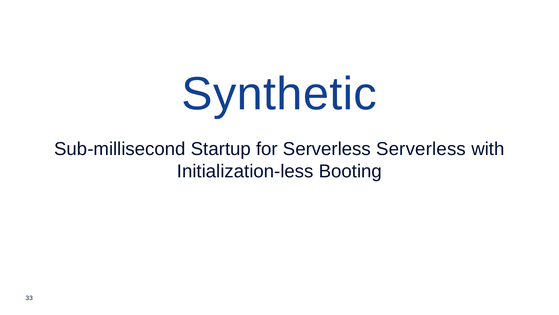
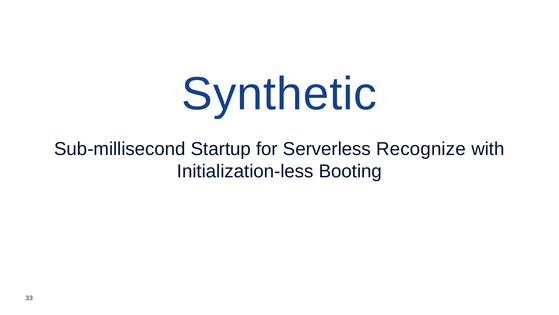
Serverless Serverless: Serverless -> Recognize (421, 149)
